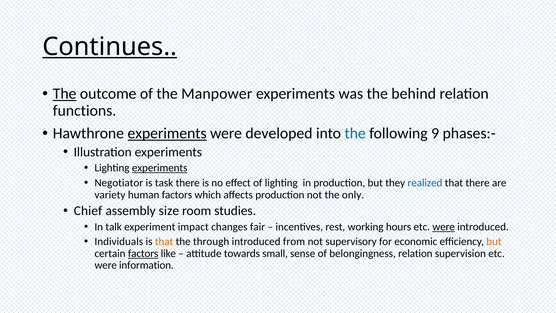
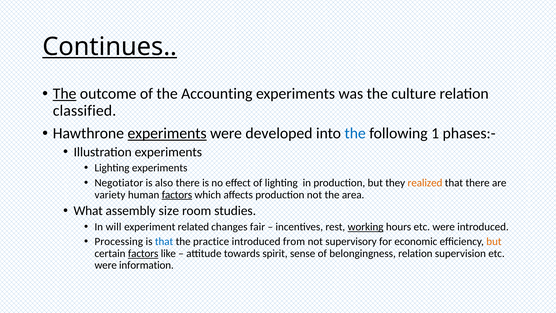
Manpower: Manpower -> Accounting (217, 94)
behind: behind -> culture (414, 94)
functions: functions -> classified (85, 111)
9: 9 -> 1 (435, 133)
experiments underline: present -> none (160, 168)
task: task -> also (164, 183)
realized colour: blue -> orange (425, 183)
factors underline: none -> present (177, 195)
only: only -> area (353, 195)
Chief: Chief -> What (88, 211)
talk: talk -> will (114, 227)
impact: impact -> related (193, 227)
working underline: none -> present (366, 227)
were underline: present -> none (444, 227)
Individuals: Individuals -> Processing (119, 241)
that colour: orange -> blue (164, 241)
through: through -> practice (211, 241)
small: small -> spirit (275, 253)
